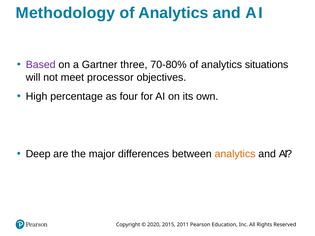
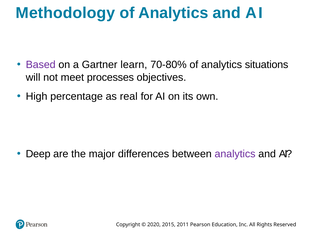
three: three -> learn (134, 65)
processor: processor -> processes (110, 77)
four: four -> real (129, 97)
analytics colour: orange -> purple (235, 154)
